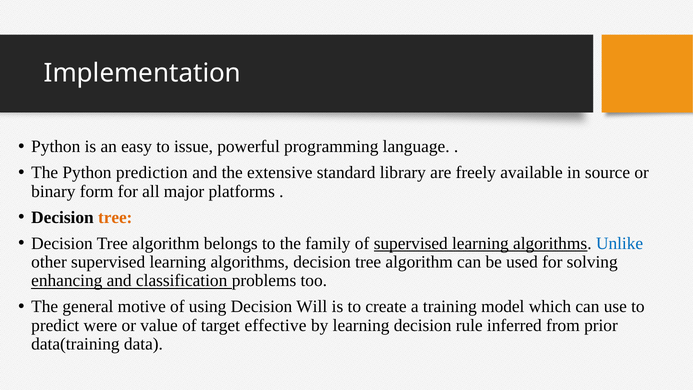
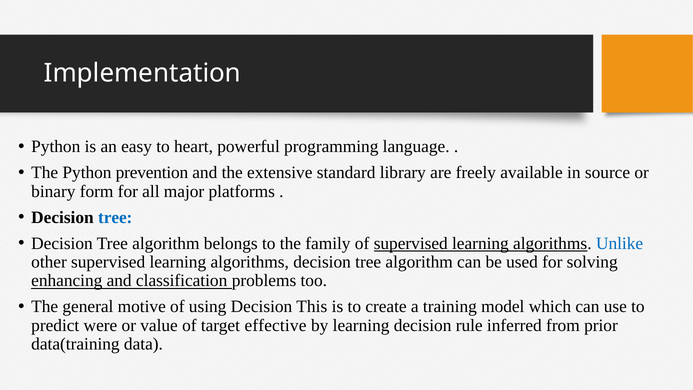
issue: issue -> heart (193, 147)
prediction: prediction -> prevention (152, 173)
tree colour: orange -> blue (115, 217)
Will: Will -> This (312, 306)
